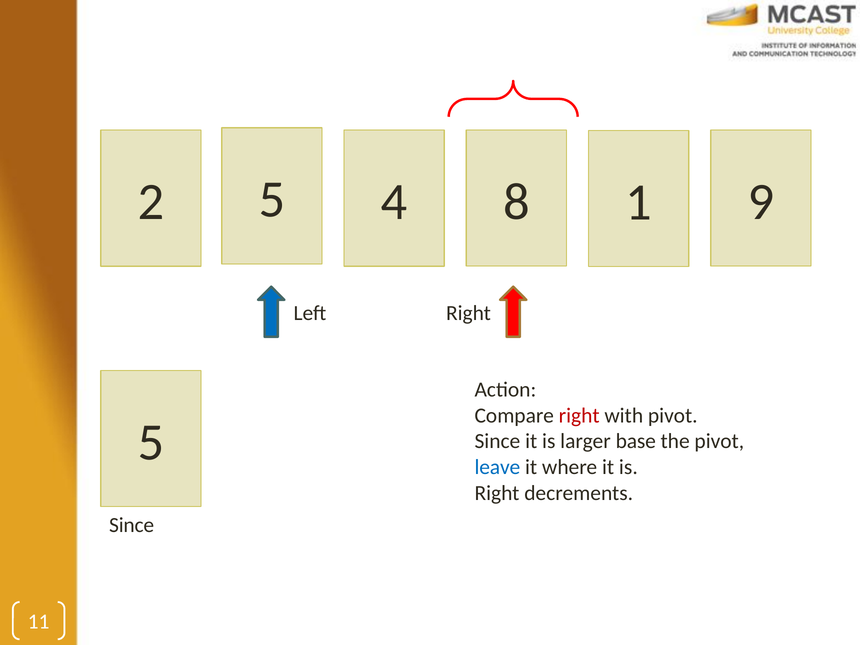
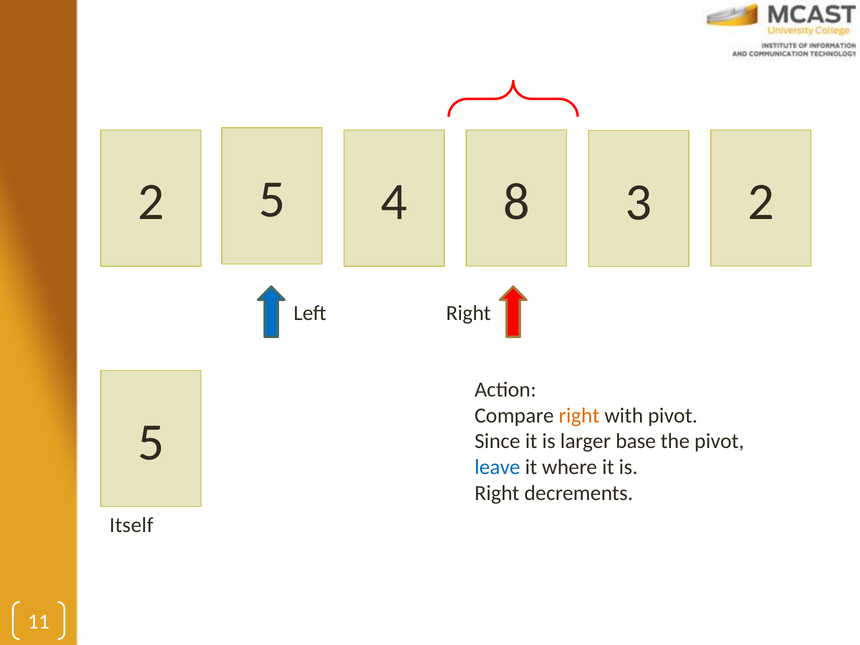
1: 1 -> 3 (639, 202)
8 9: 9 -> 2 (761, 202)
right colour: red -> orange (579, 416)
Since: Since -> Itself (131, 525)
